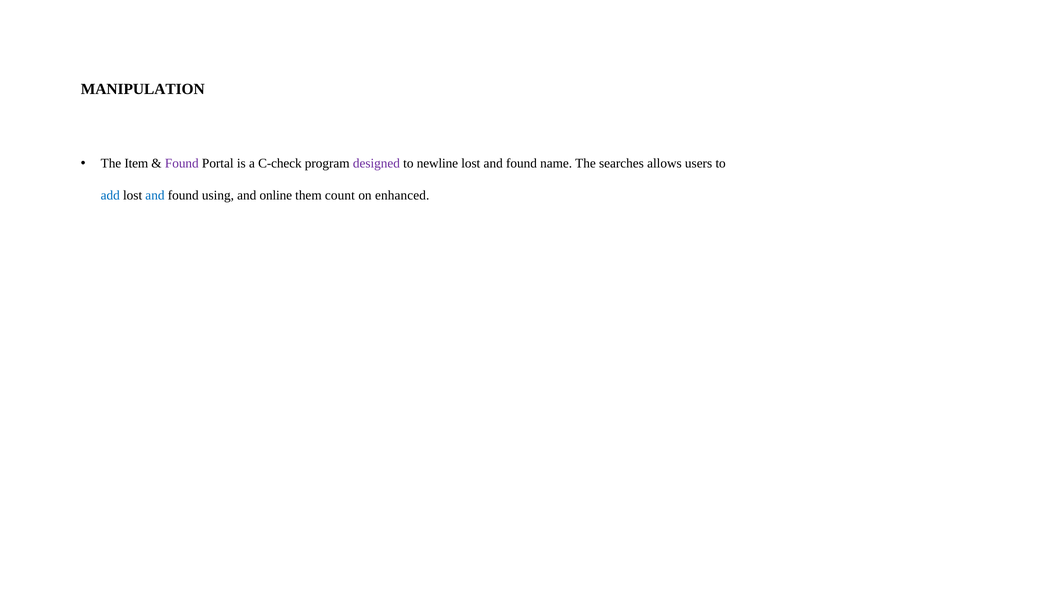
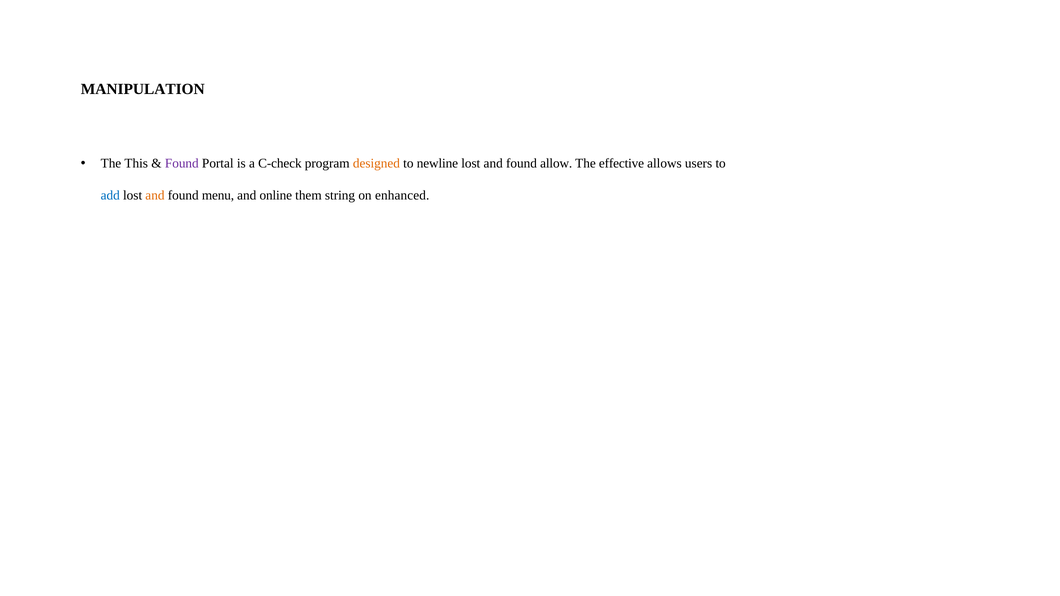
Item: Item -> This (136, 164)
designed colour: purple -> orange (376, 164)
name: name -> allow (556, 164)
searches: searches -> effective (621, 164)
and colour: blue -> orange (155, 195)
using: using -> menu (218, 195)
count: count -> string (340, 195)
